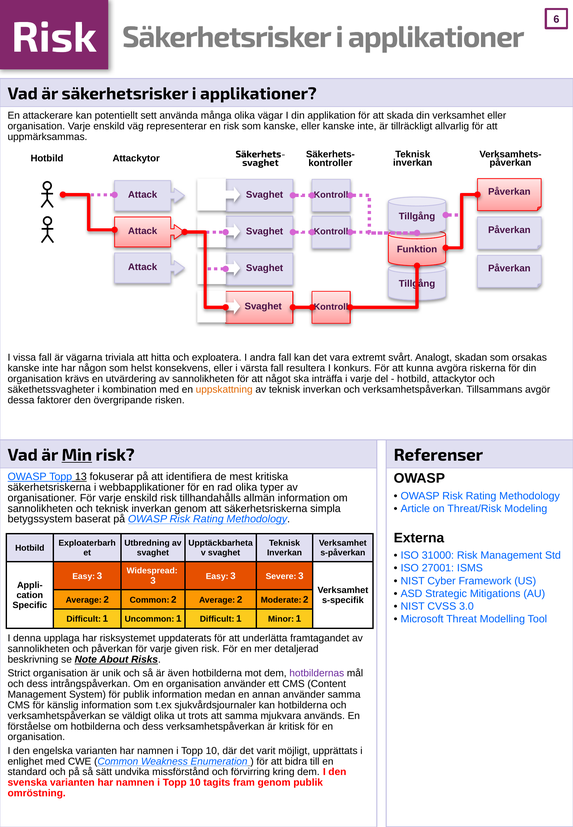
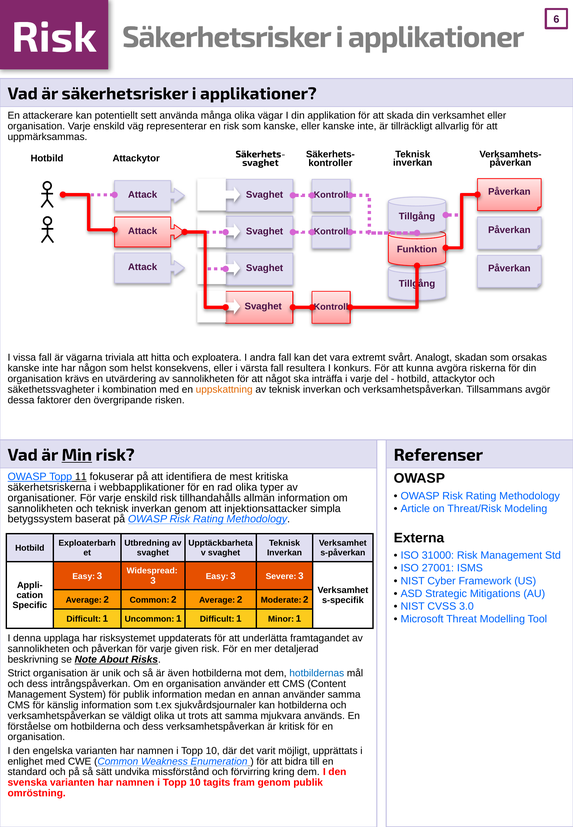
13: 13 -> 11 (81, 477)
att säkerhetsriskerna: säkerhetsriskerna -> injektionsattacker (266, 509)
hotbildernas colour: purple -> blue (317, 674)
